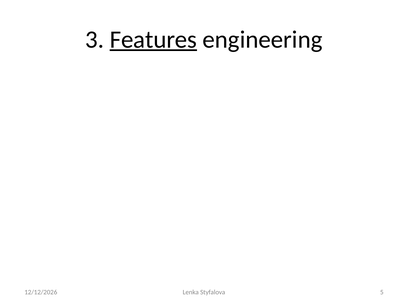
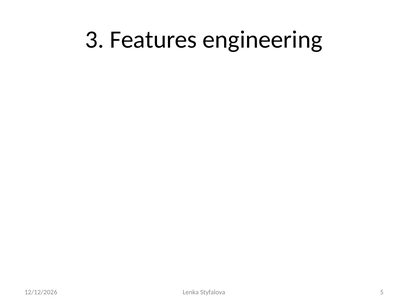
Features underline: present -> none (153, 39)
